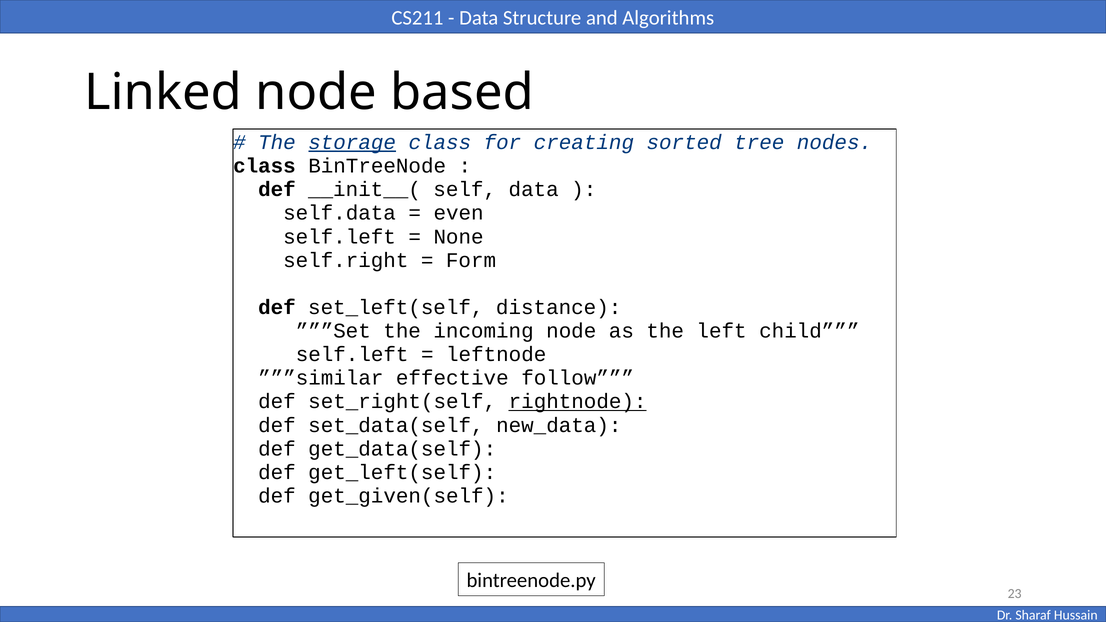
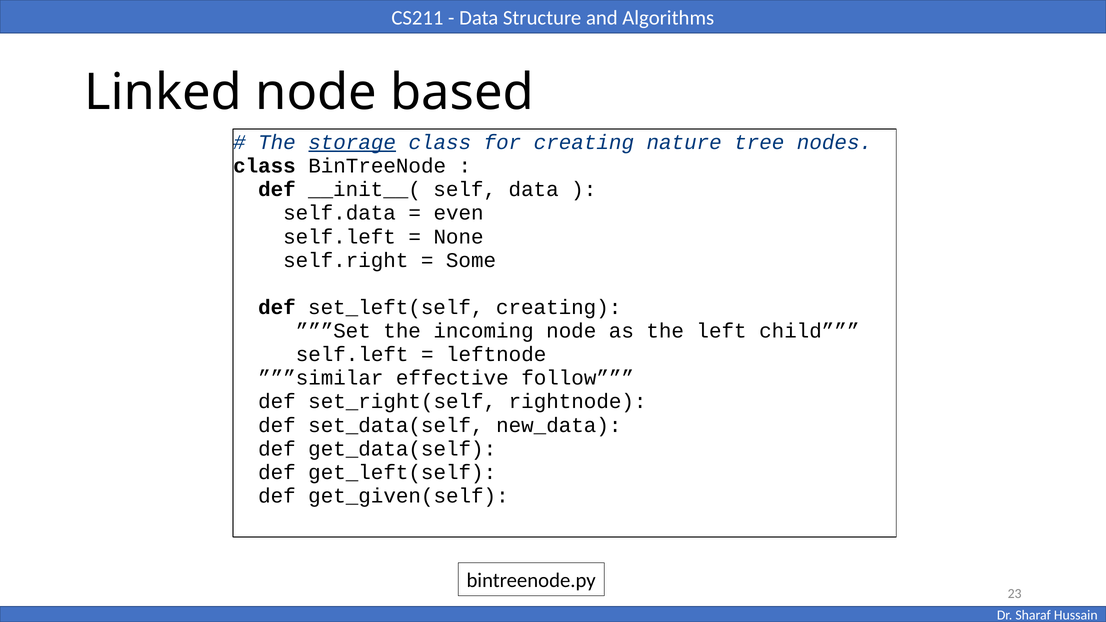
sorted: sorted -> nature (684, 142)
Form: Form -> Some (471, 260)
set_left(self distance: distance -> creating (559, 307)
rightnode underline: present -> none (578, 402)
